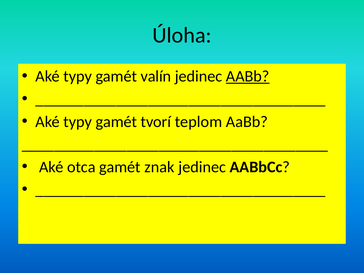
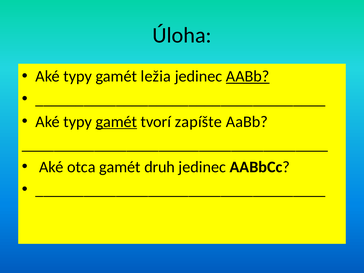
valín: valín -> ležia (156, 76)
gamét underline: none -> present (116, 122)
teplom: teplom -> zapíšte (198, 122)
znak: znak -> druh (160, 167)
